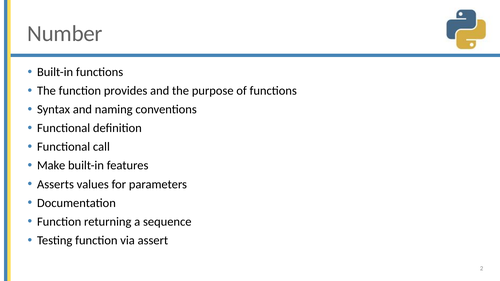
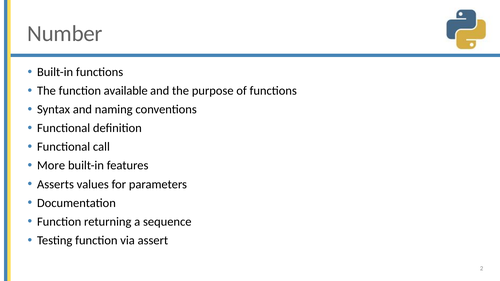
provides: provides -> available (126, 91)
Make: Make -> More (51, 166)
